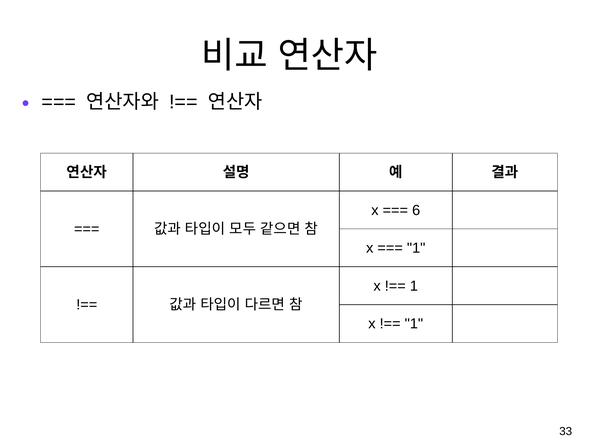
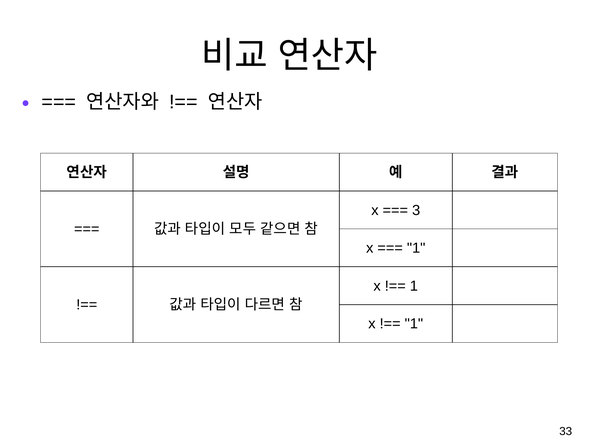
6: 6 -> 3 (416, 210)
